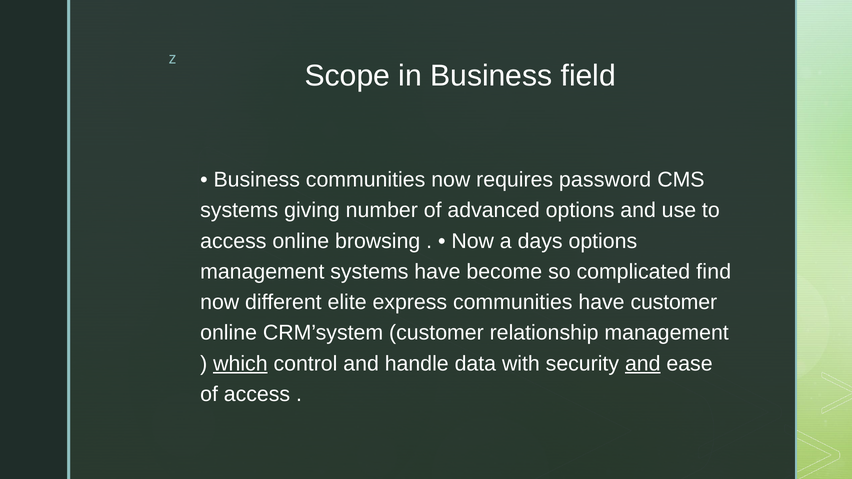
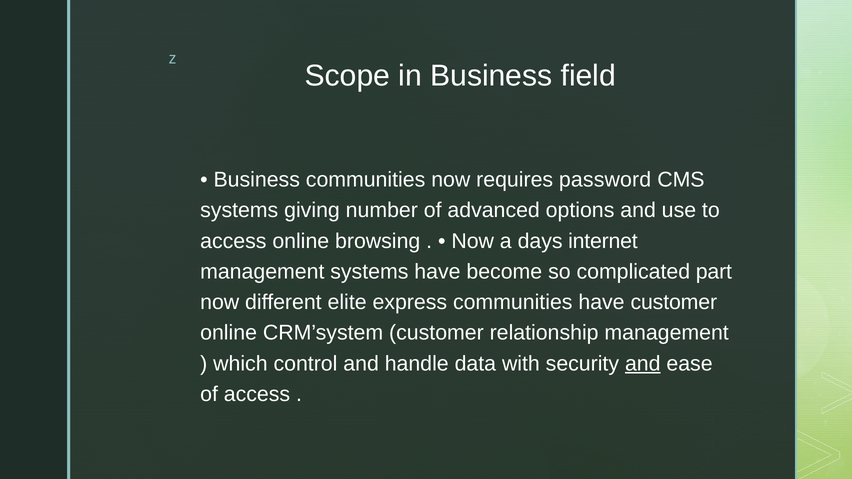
days options: options -> internet (603, 241)
find: find -> part (714, 272)
which underline: present -> none (240, 364)
